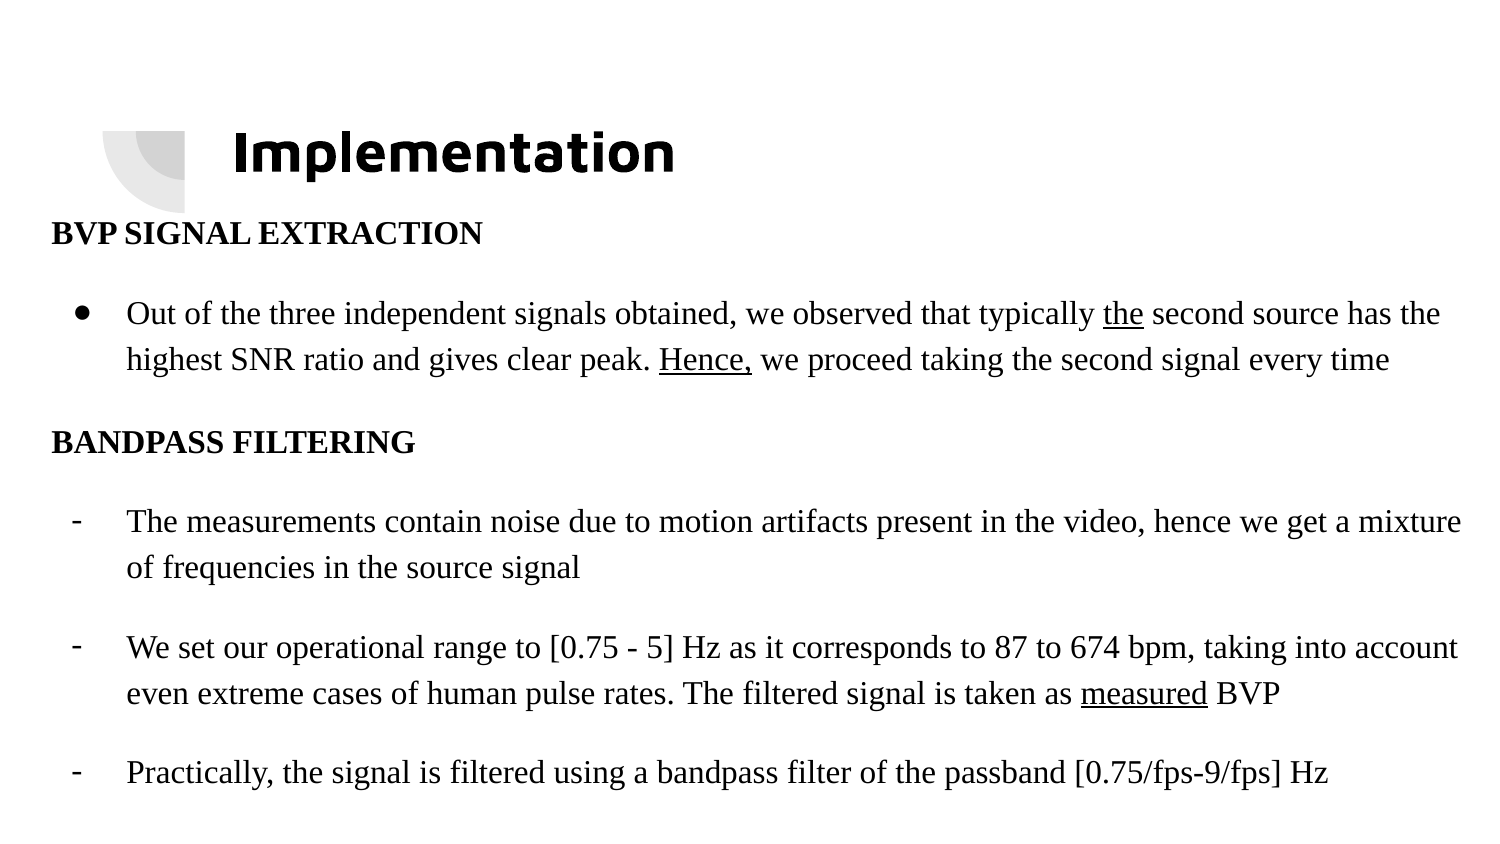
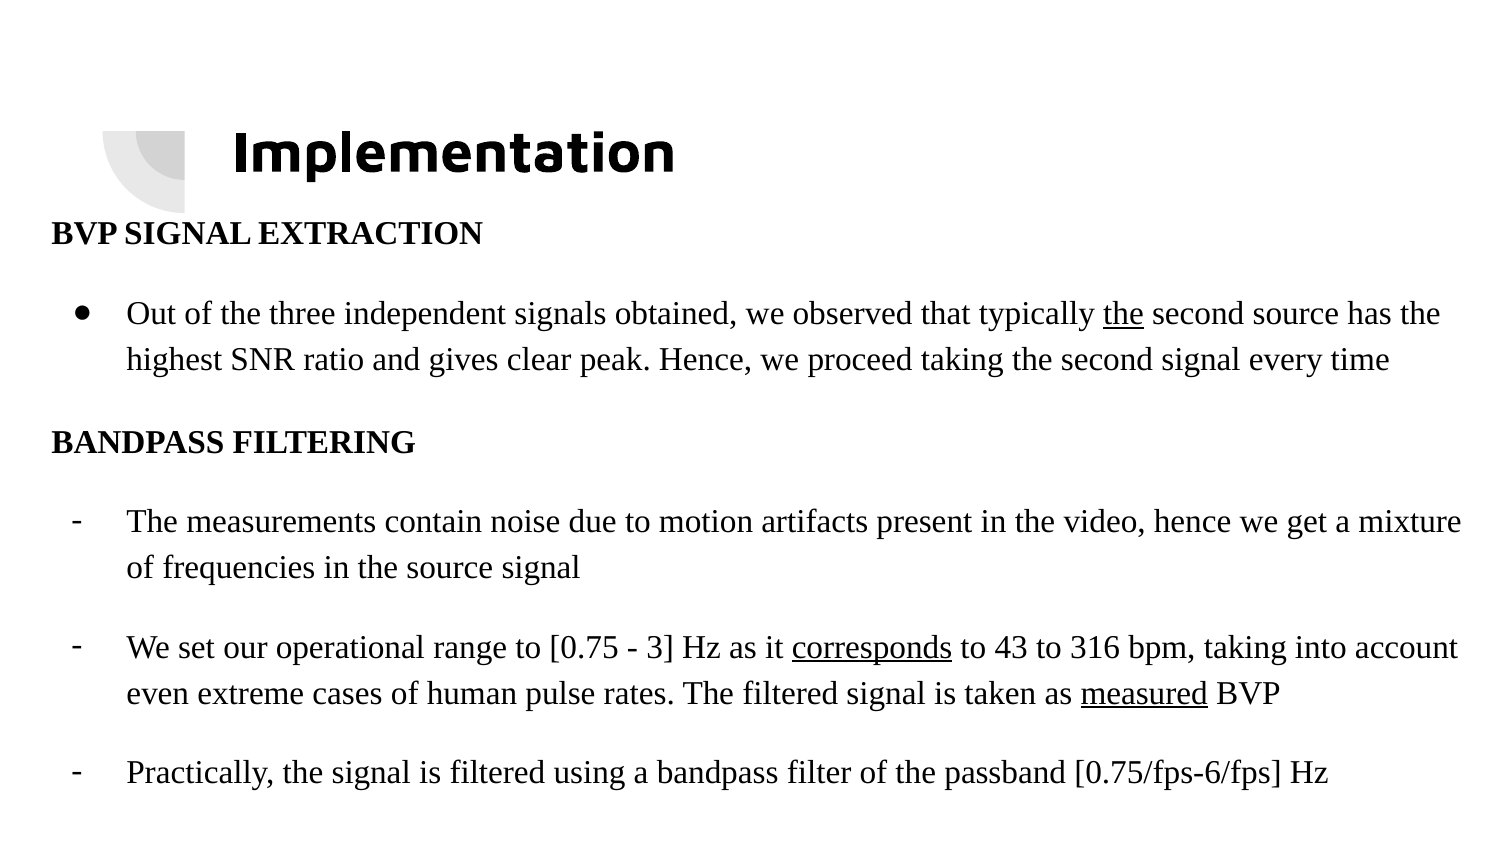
Hence underline: present -> none (706, 359)
5: 5 -> 3 (660, 647)
corresponds underline: none -> present (872, 647)
87: 87 -> 43 (1011, 647)
674: 674 -> 316 (1095, 647)
0.75/fps-9/fps: 0.75/fps-9/fps -> 0.75/fps-6/fps (1178, 772)
